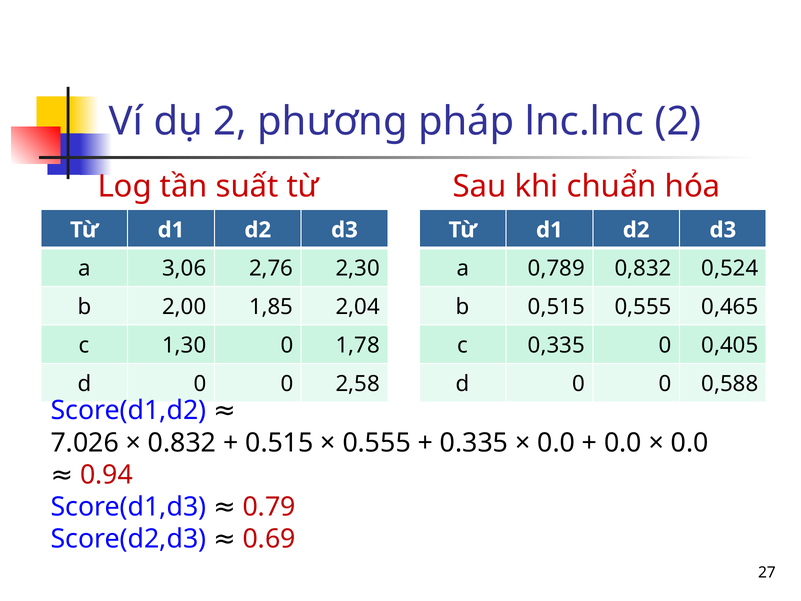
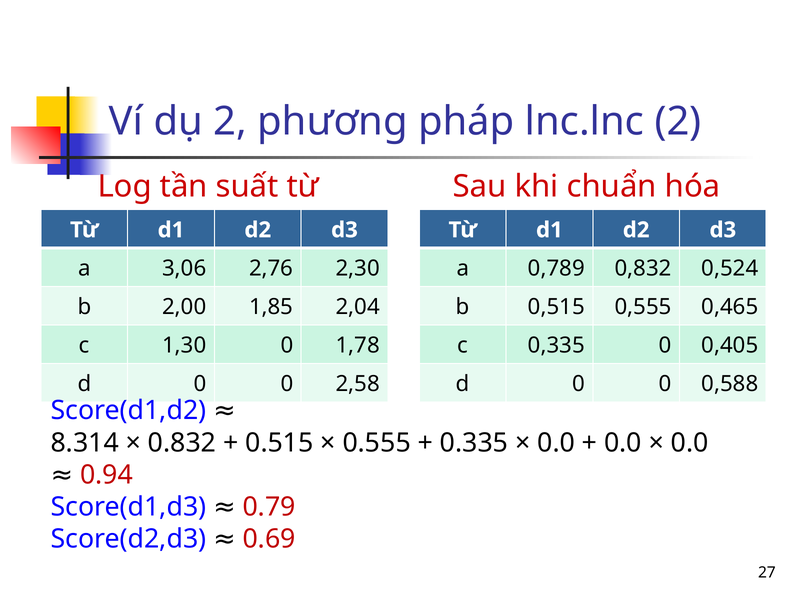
7.026: 7.026 -> 8.314 (85, 443)
